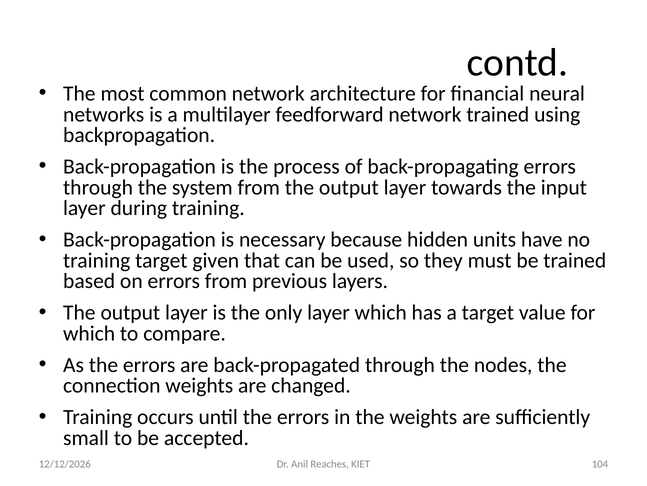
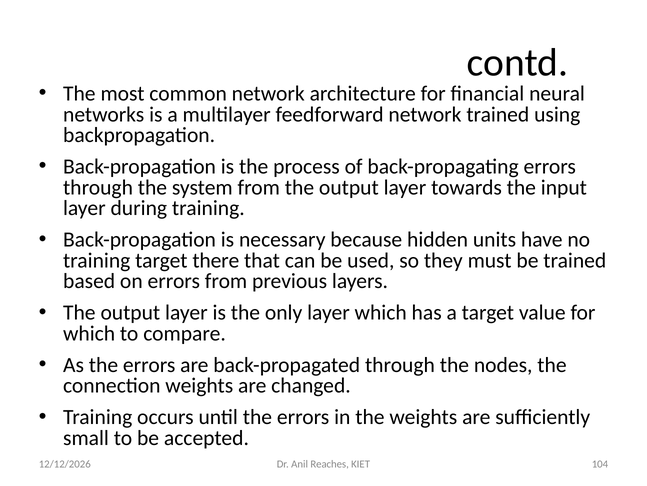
given: given -> there (216, 260)
